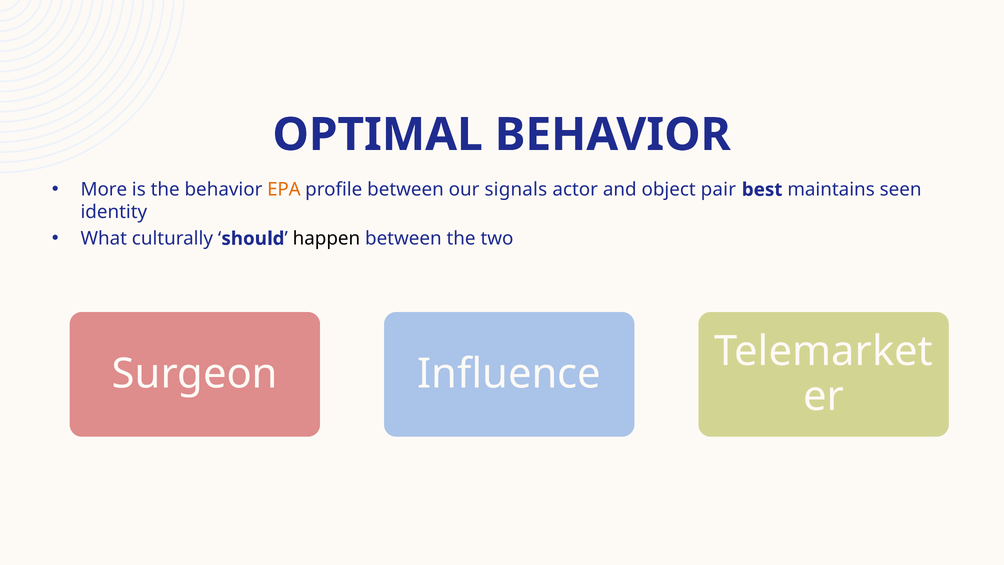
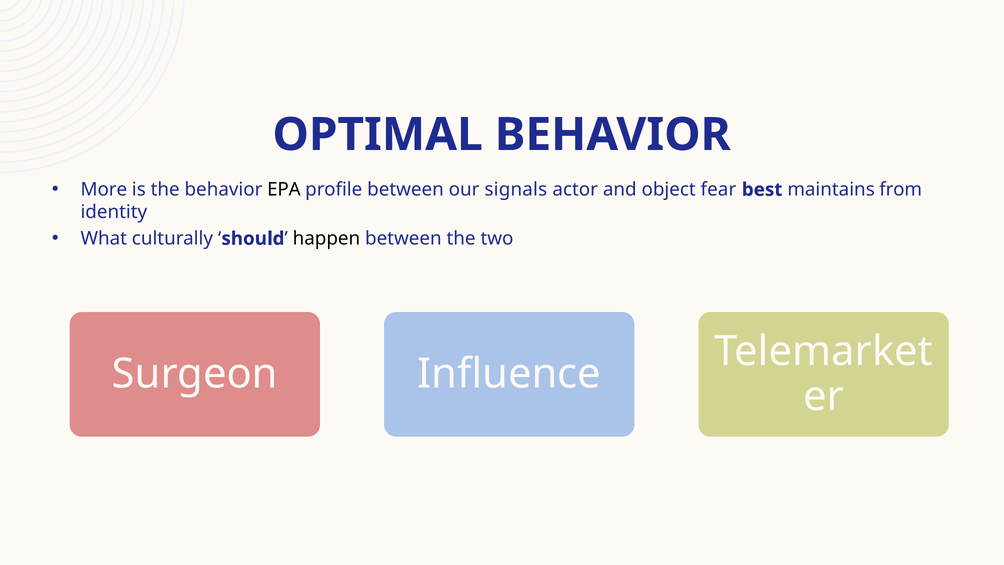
EPA colour: orange -> black (284, 190)
pair: pair -> fear (718, 190)
seen: seen -> from (901, 190)
